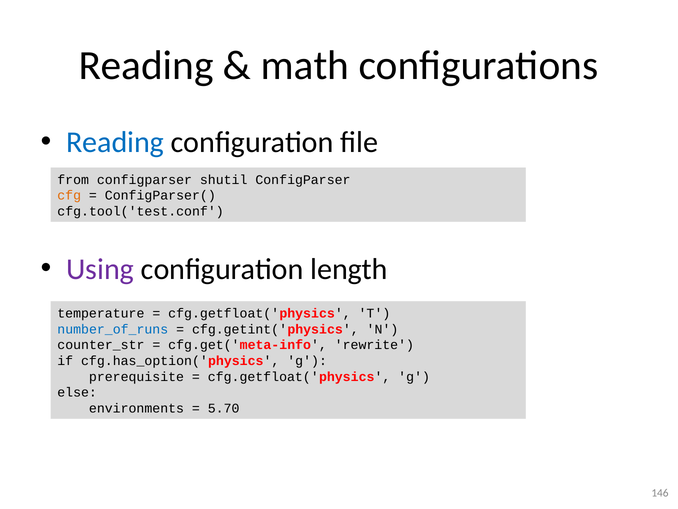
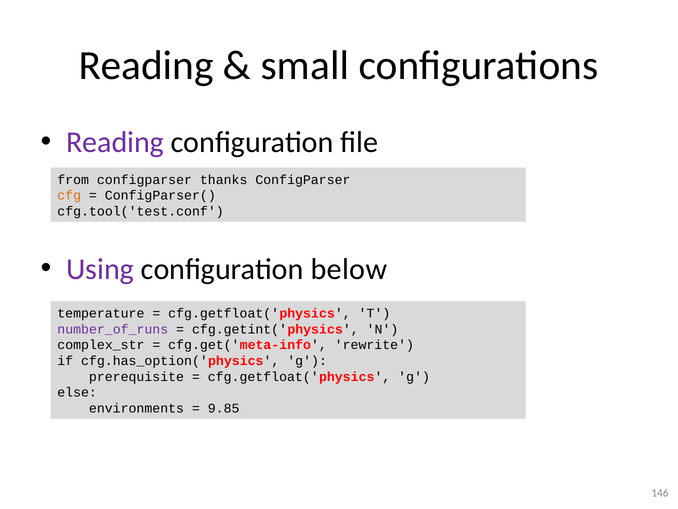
math: math -> small (305, 66)
Reading colour: blue -> purple (115, 142)
shutil: shutil -> thanks (224, 180)
length: length -> below (349, 269)
number_of_runs colour: blue -> purple (113, 329)
counter_str: counter_str -> complex_str (101, 345)
5.70: 5.70 -> 9.85 (224, 408)
